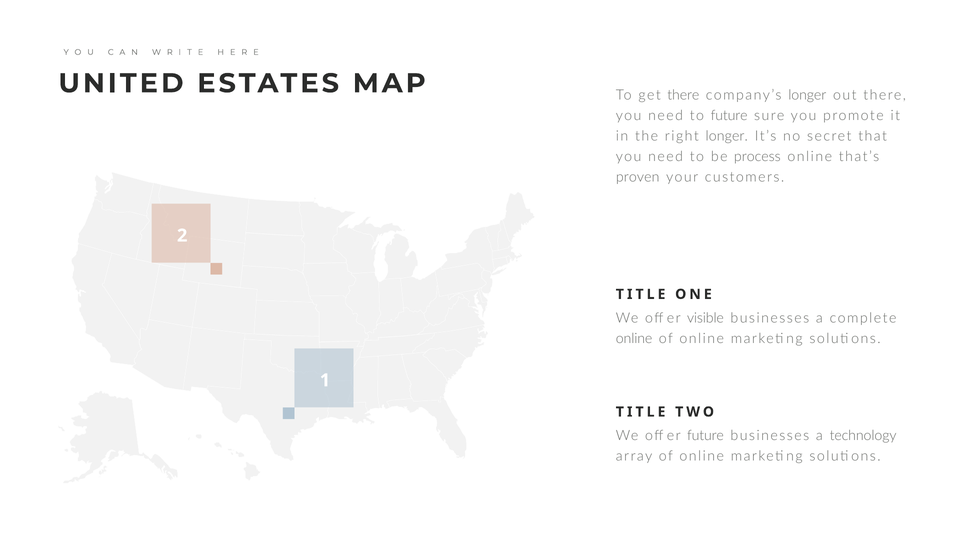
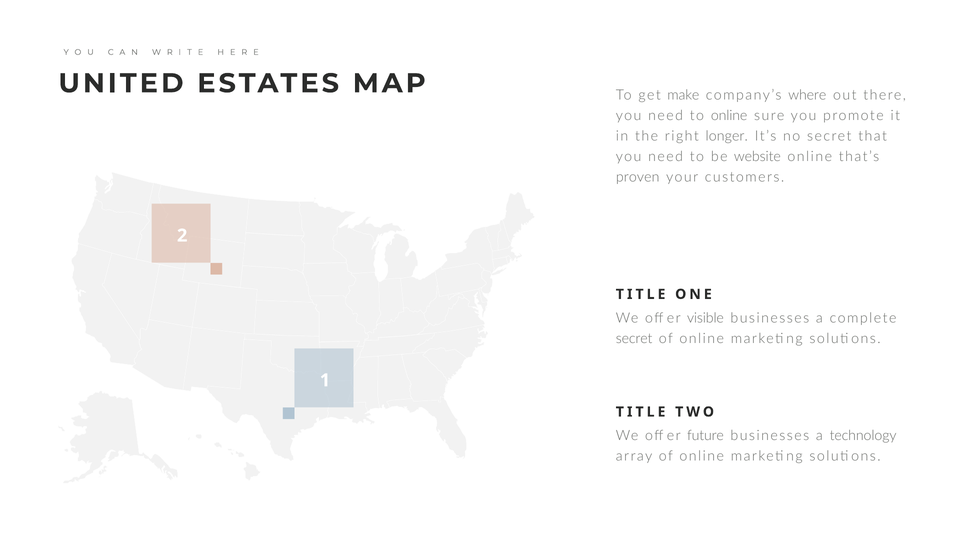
get there: there -> make (683, 95)
company’s longer: longer -> where (807, 95)
to future: future -> online (729, 116)
process: process -> website (757, 157)
online: online -> secret (634, 339)
